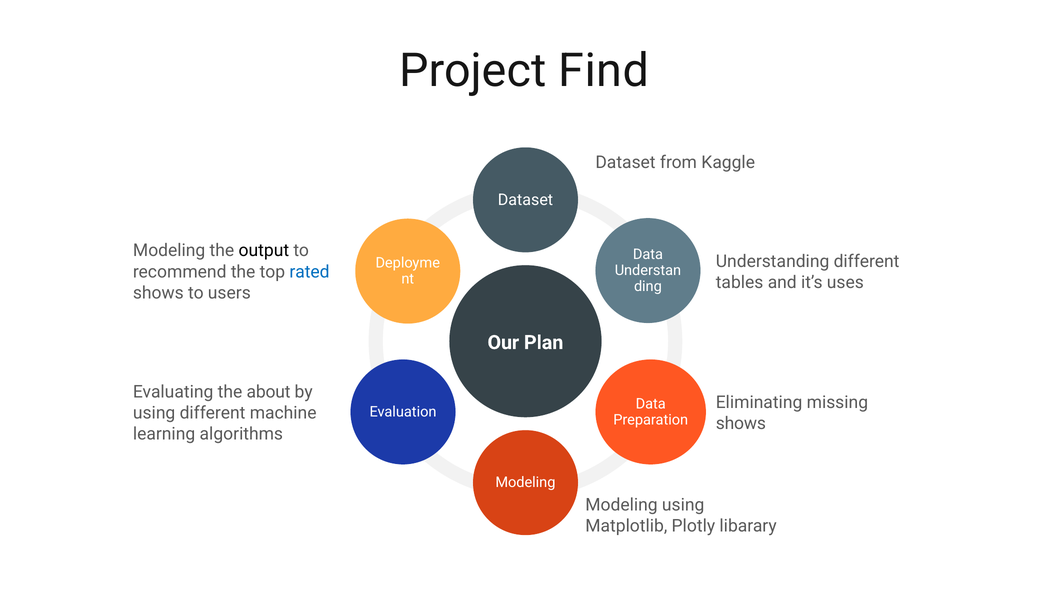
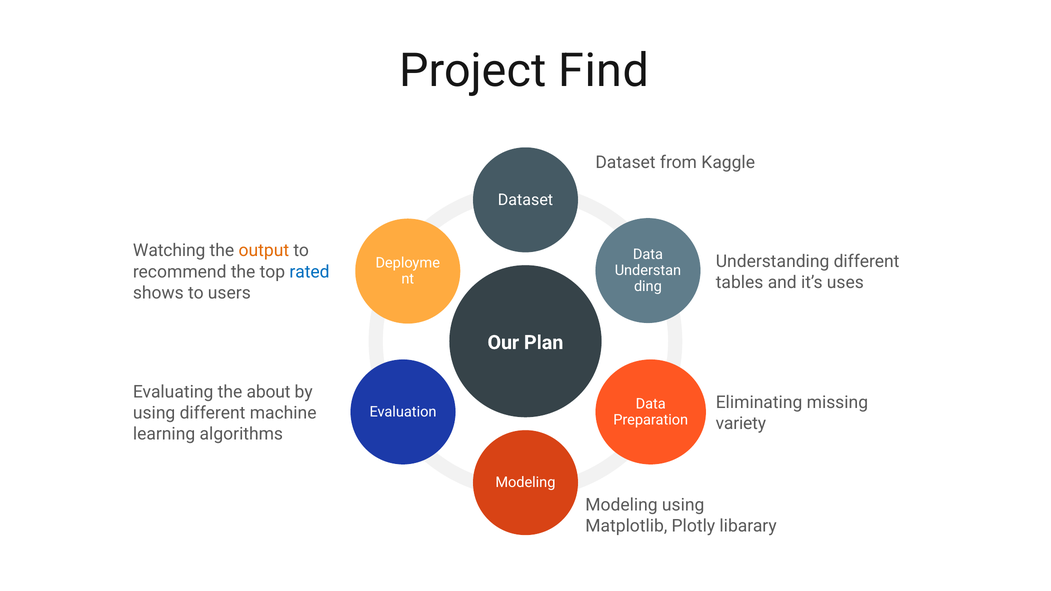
Modeling: Modeling -> Watching (169, 251)
output colour: black -> orange (264, 251)
shows: shows -> variety (741, 424)
